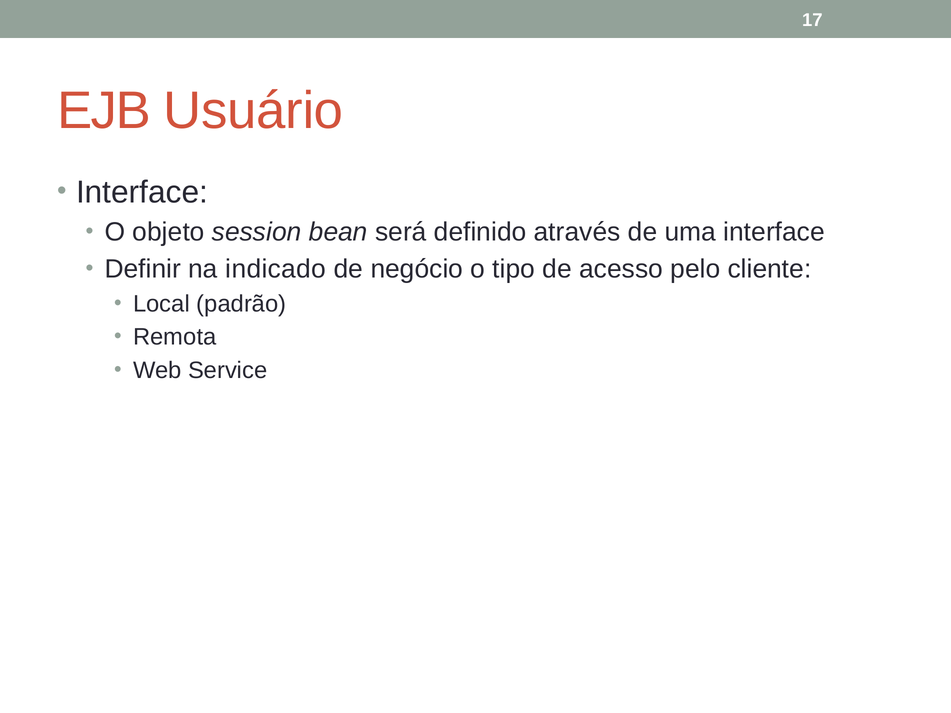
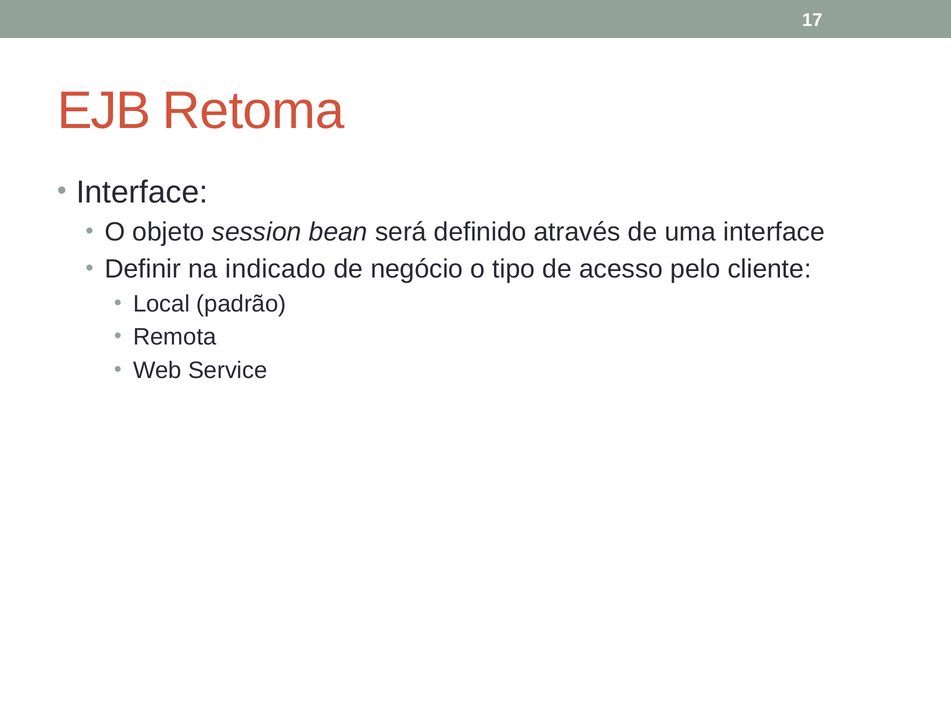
Usuário: Usuário -> Retoma (253, 111)
